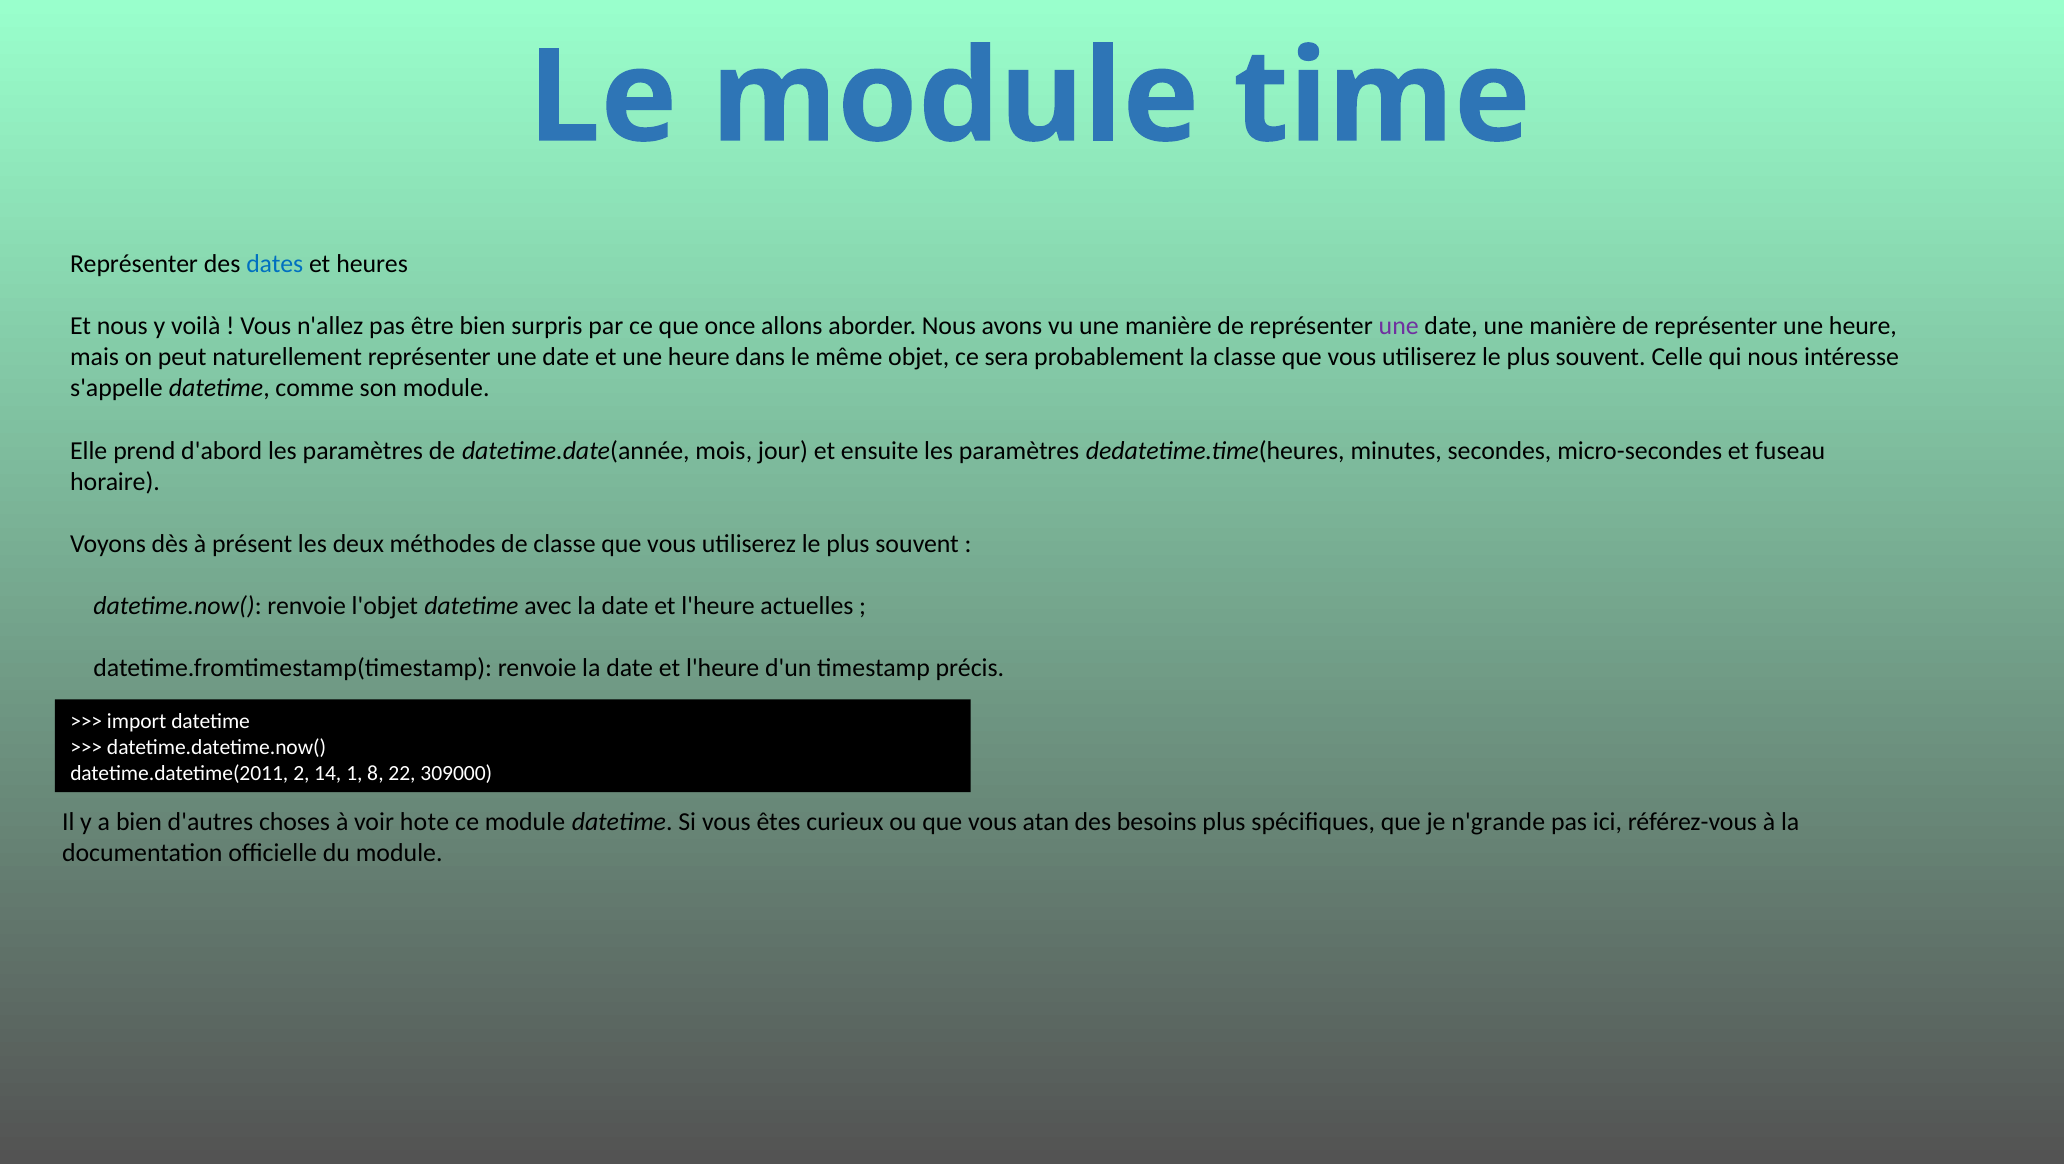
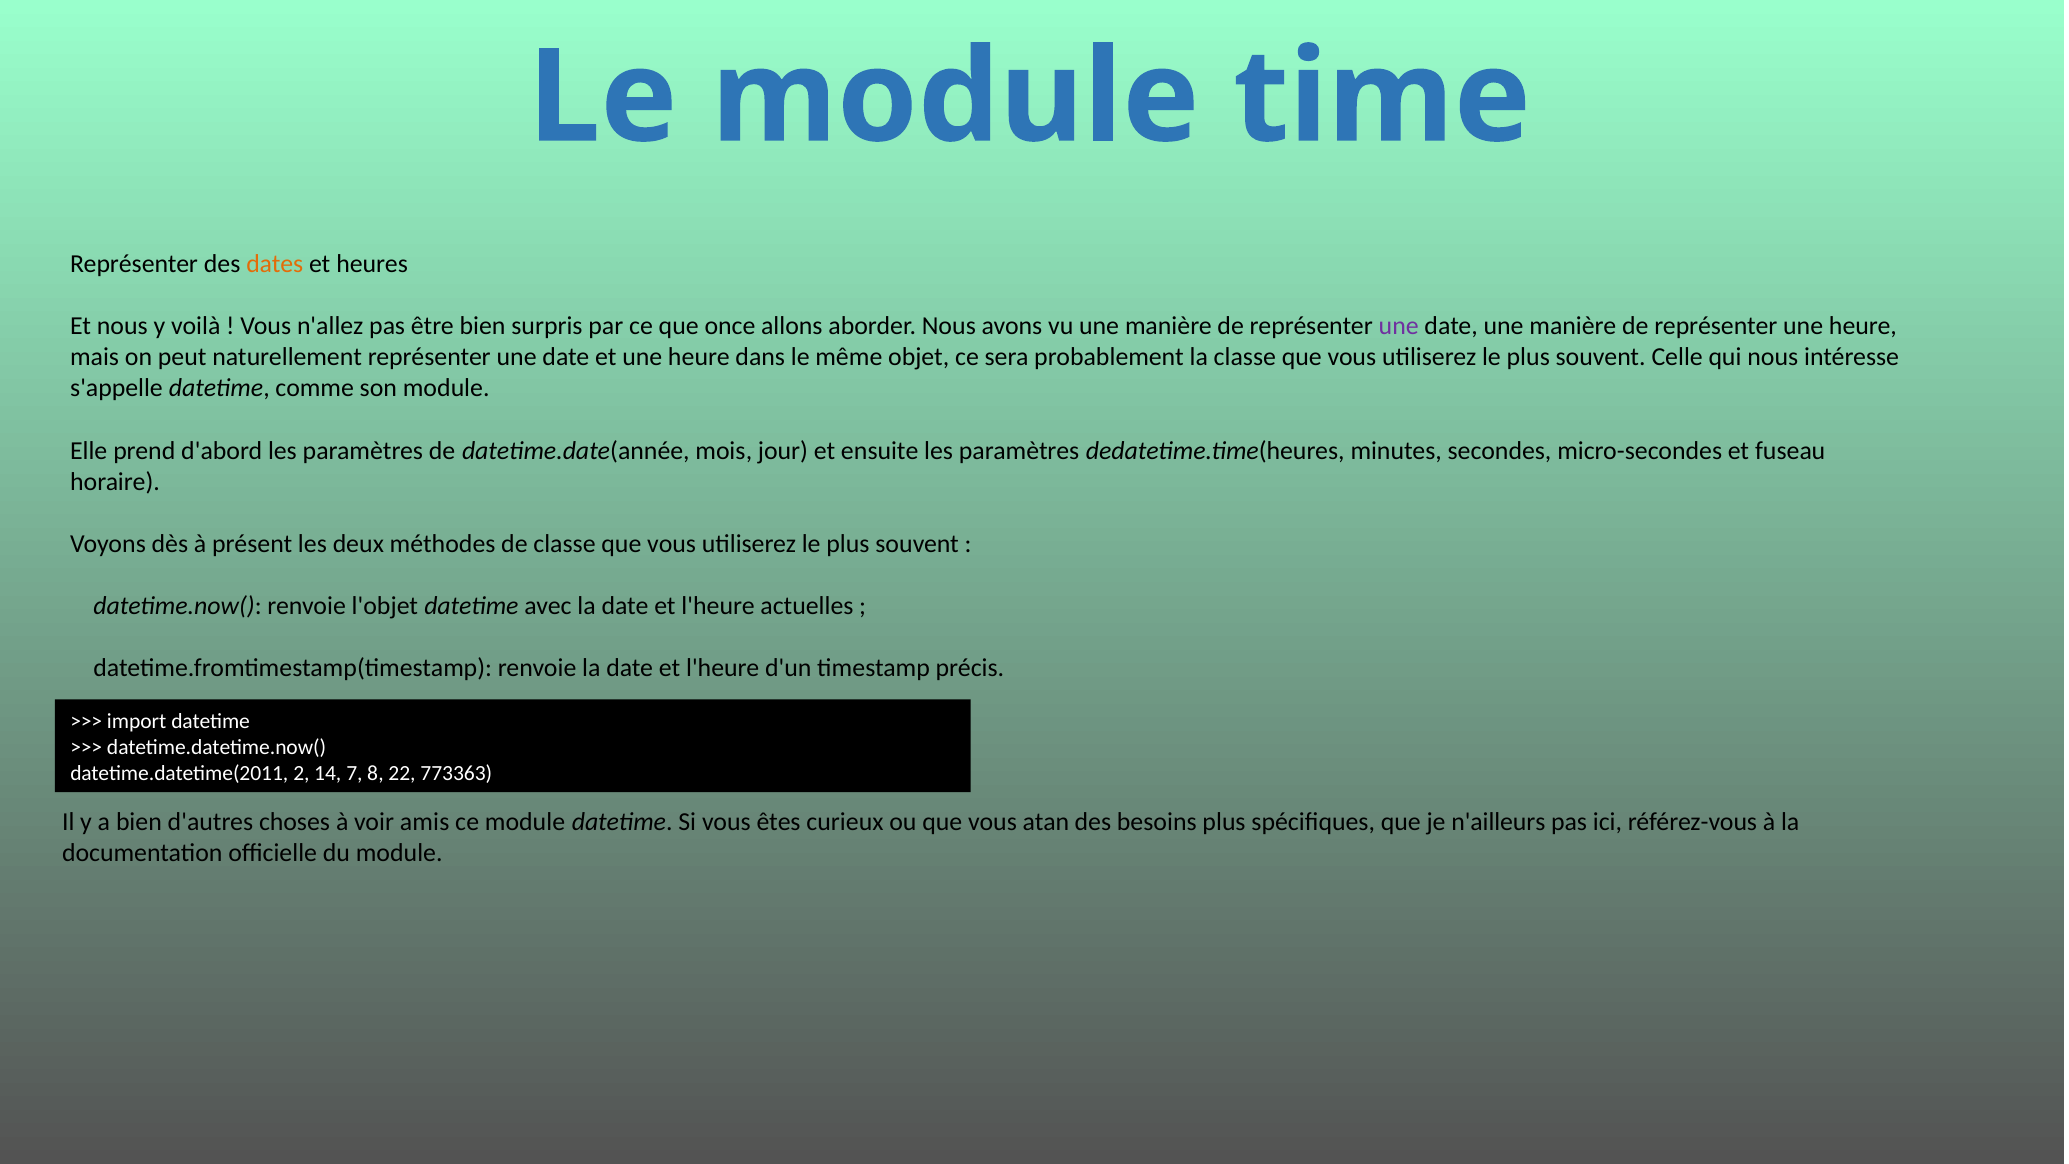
dates colour: blue -> orange (275, 264)
1: 1 -> 7 (354, 773)
309000: 309000 -> 773363 (456, 773)
hote: hote -> amis (425, 822)
n'grande: n'grande -> n'ailleurs (1498, 822)
